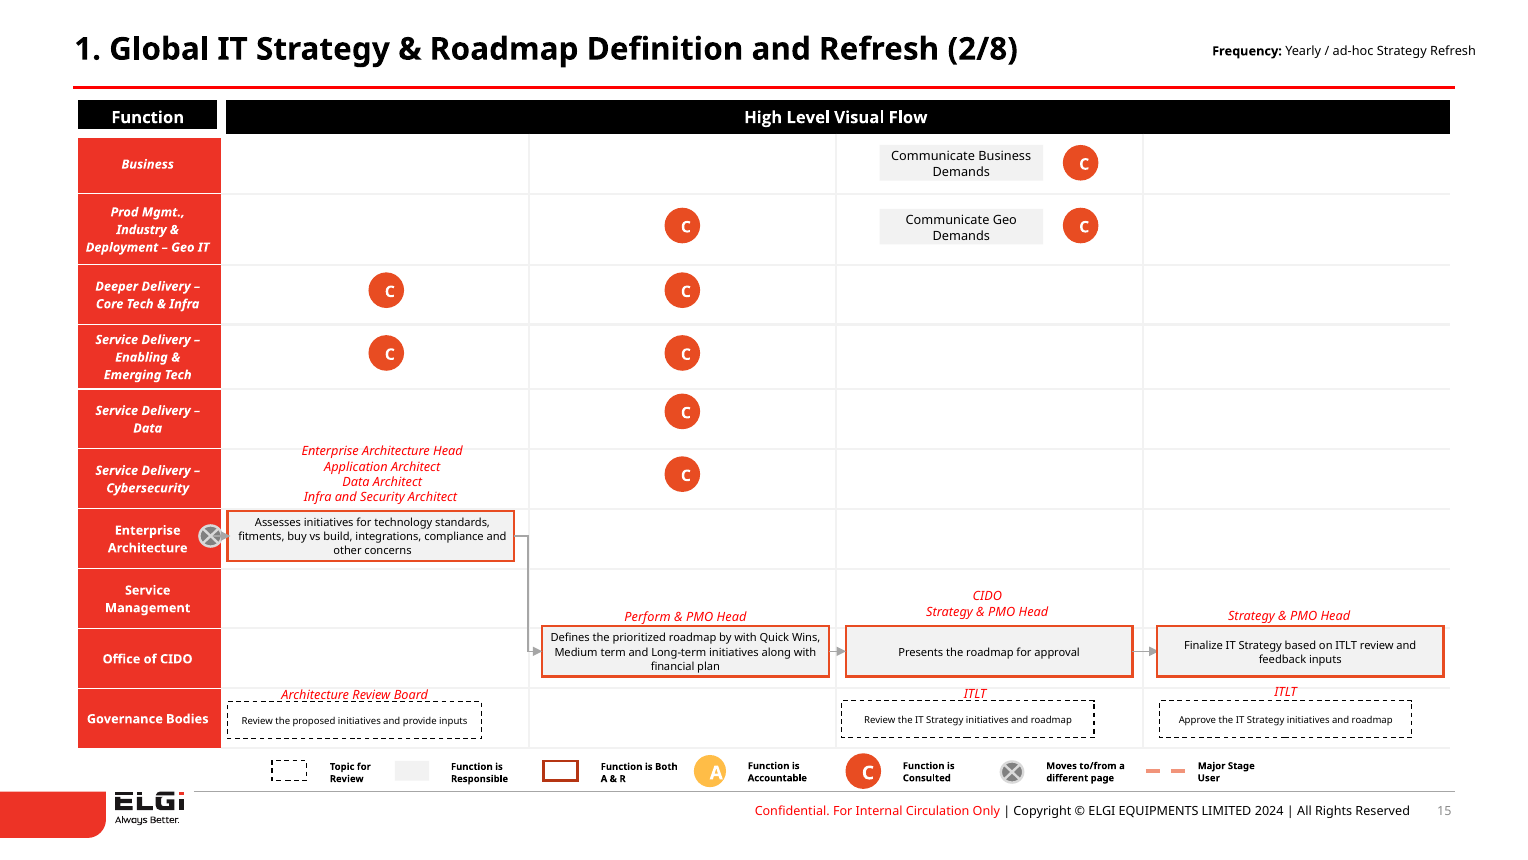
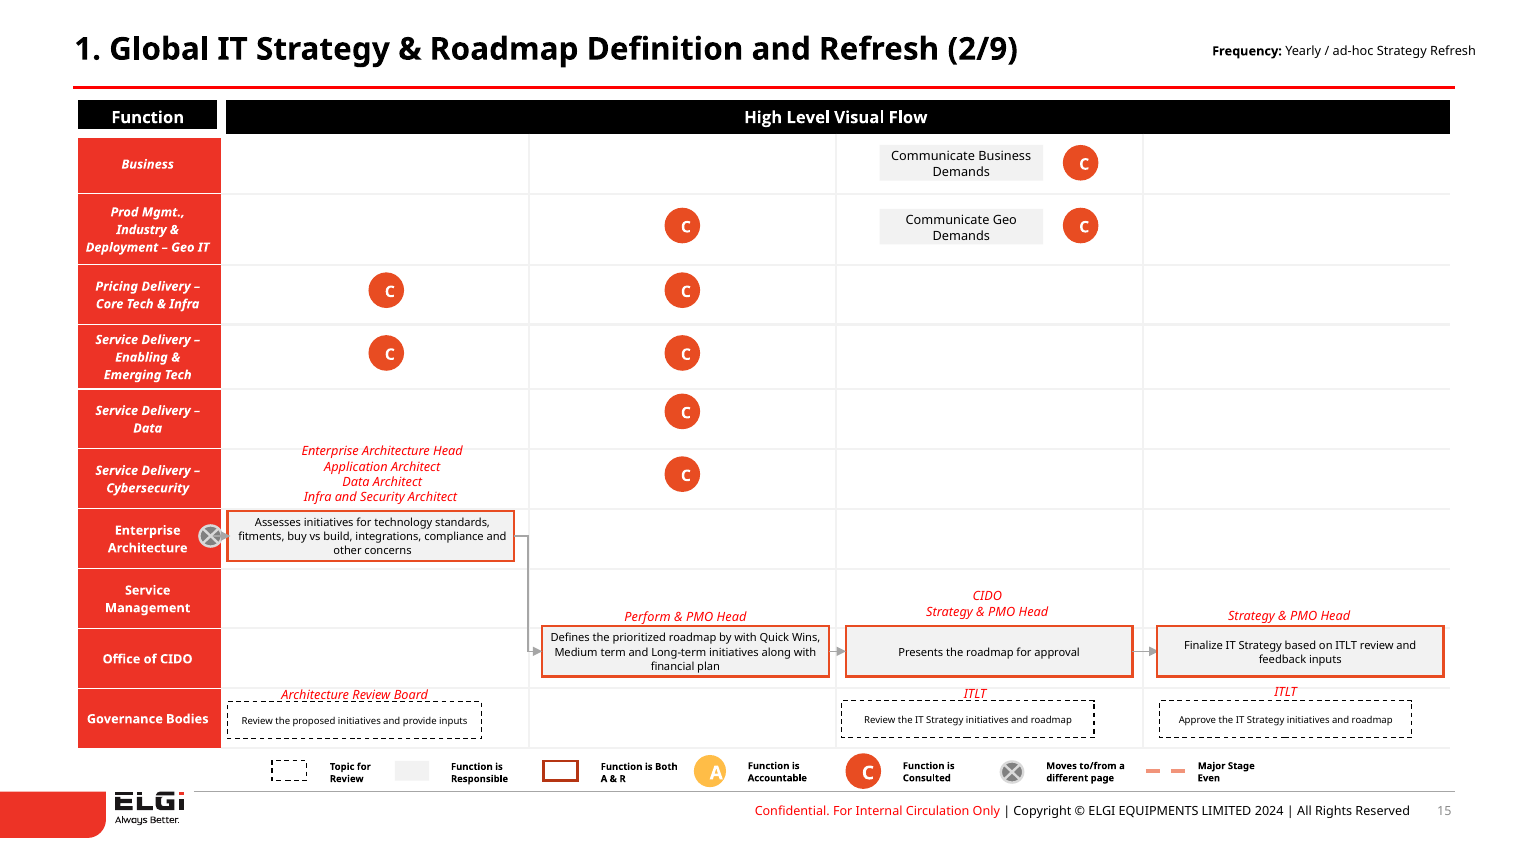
2/8: 2/8 -> 2/9 (983, 49)
Deeper: Deeper -> Pricing (117, 286)
User: User -> Even (1209, 778)
